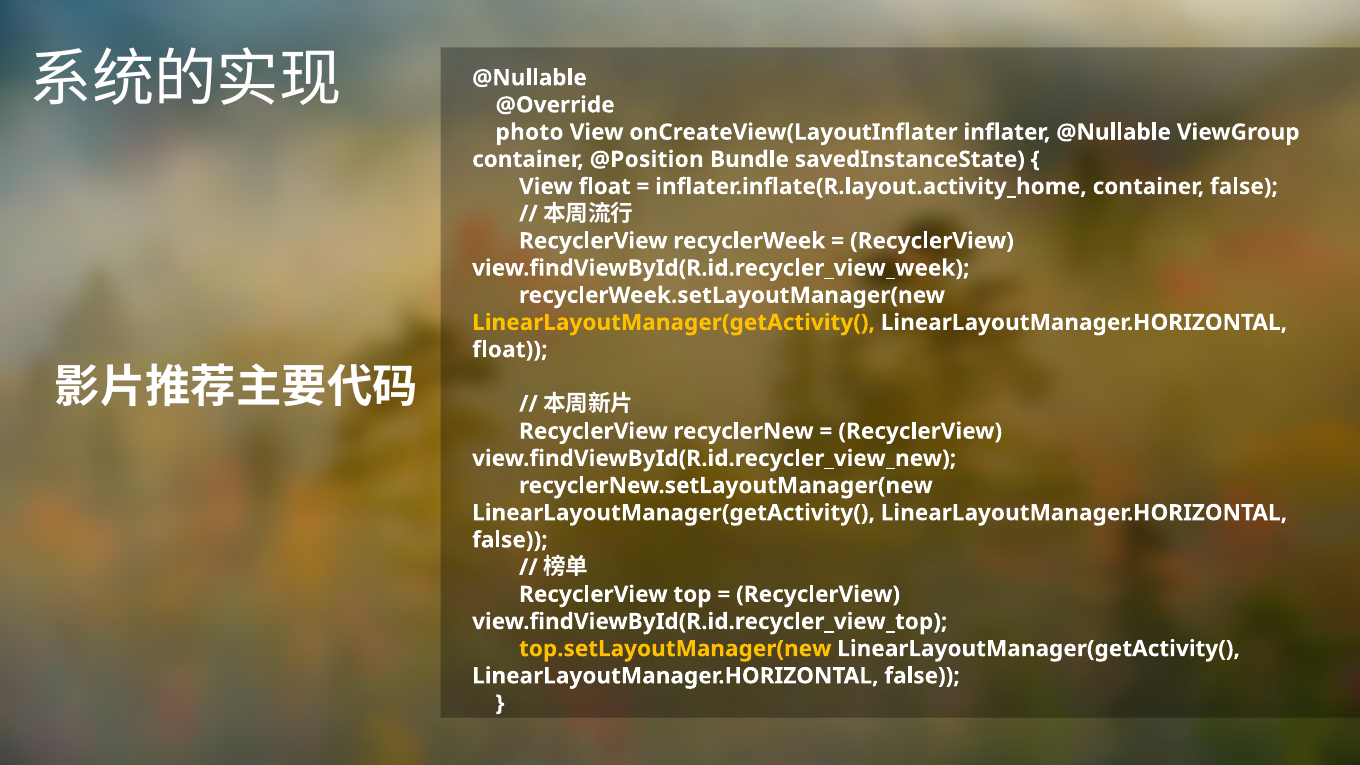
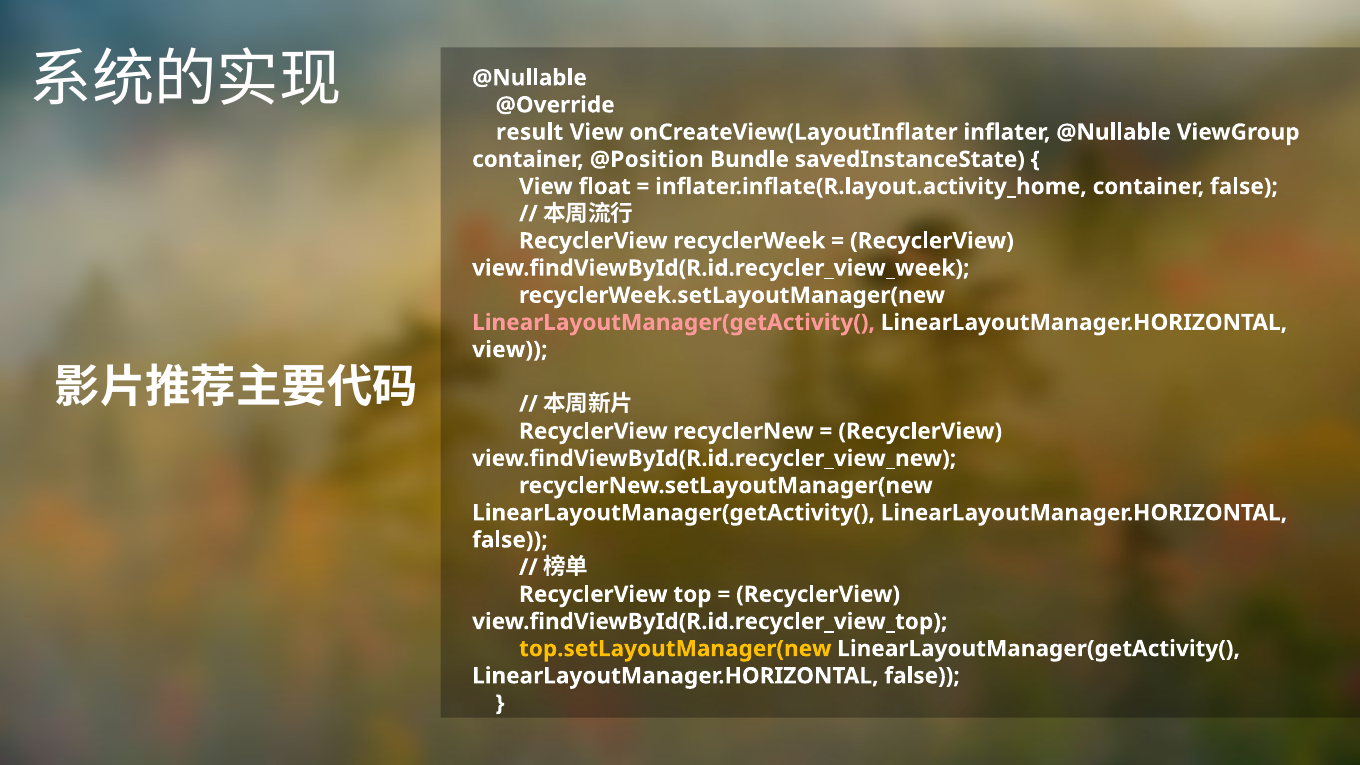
photo: photo -> result (530, 132)
LinearLayoutManager(getActivity( colour: yellow -> pink (674, 322)
float: float -> view (510, 350)
